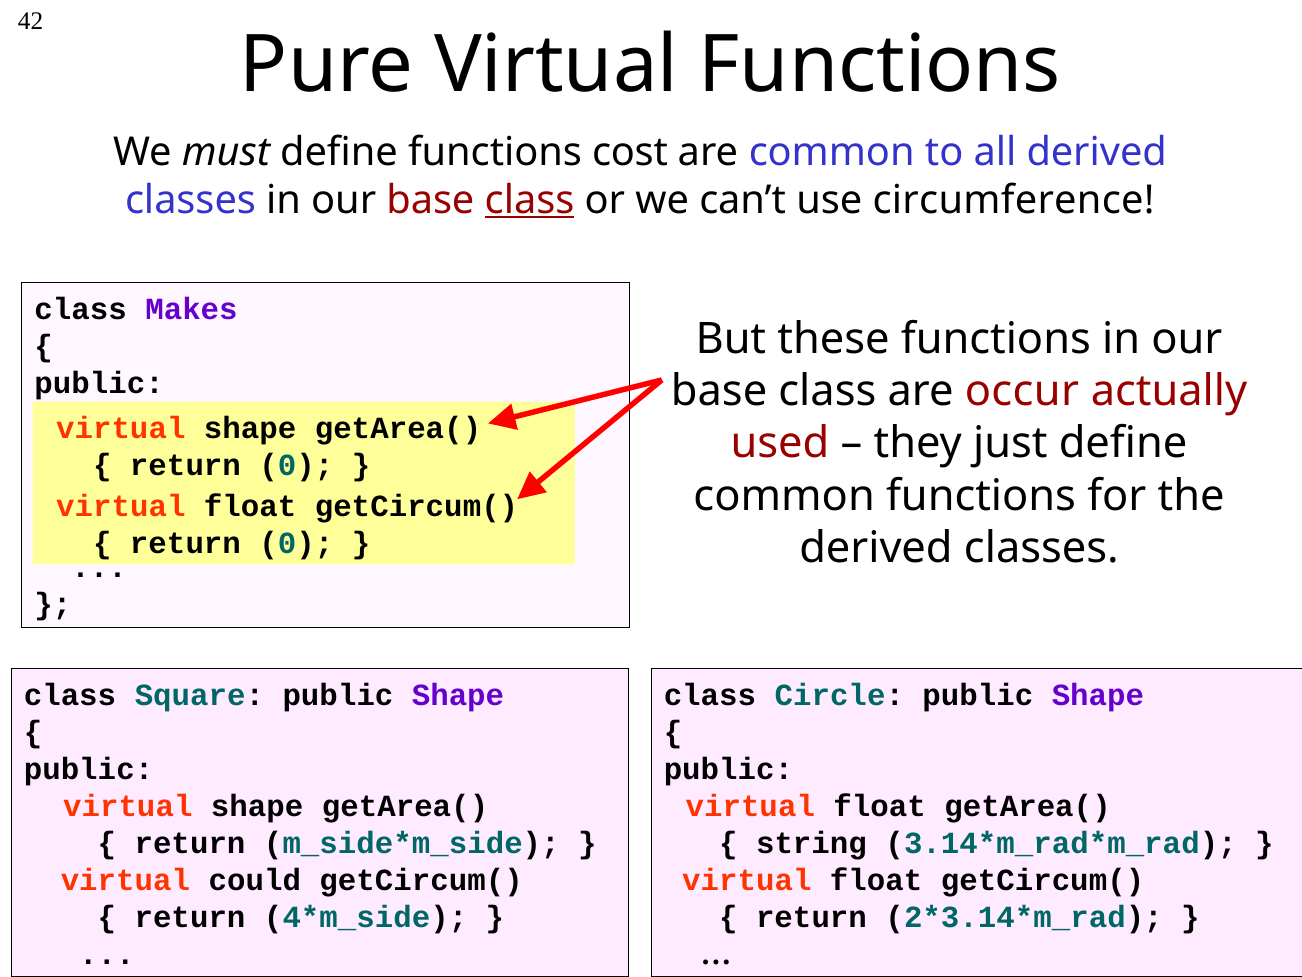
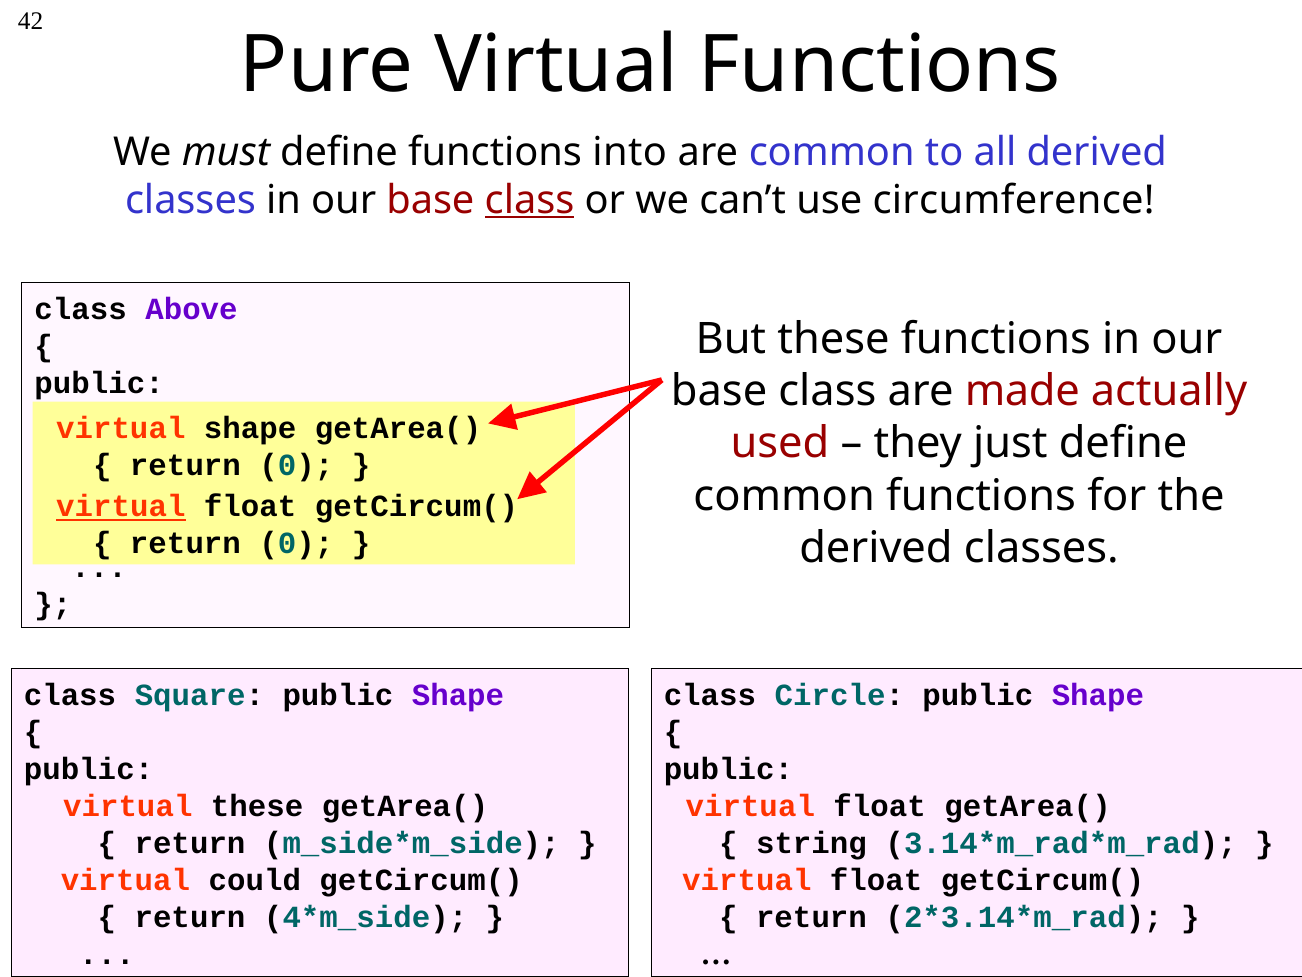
cost: cost -> into (630, 152)
Makes: Makes -> Above (191, 309)
occur: occur -> made (1022, 391)
virtual underline: none -> present (121, 506)
shape: shape -> these (257, 806)
